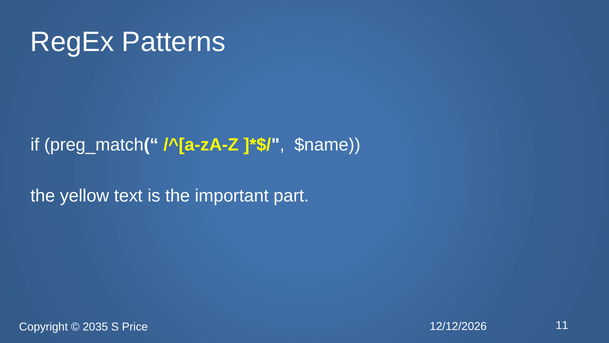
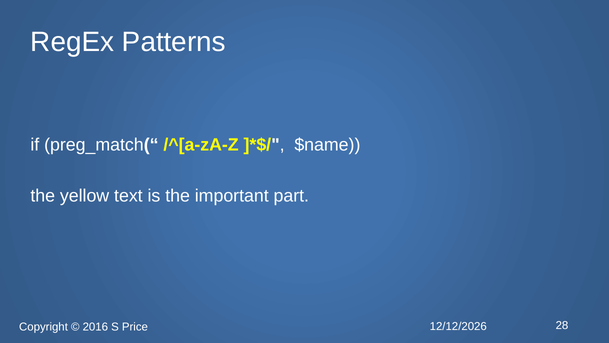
2035: 2035 -> 2016 (95, 327)
11: 11 -> 28 (562, 325)
